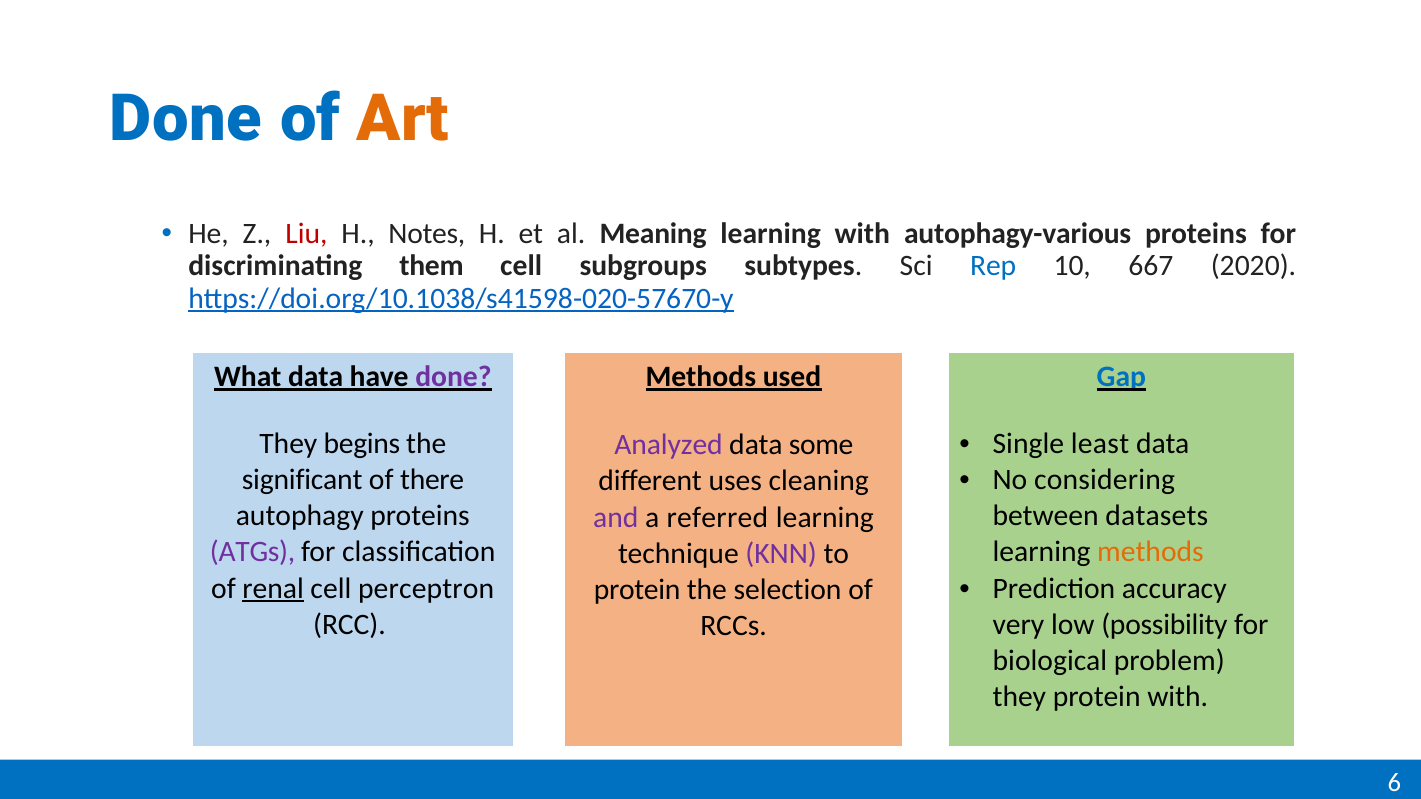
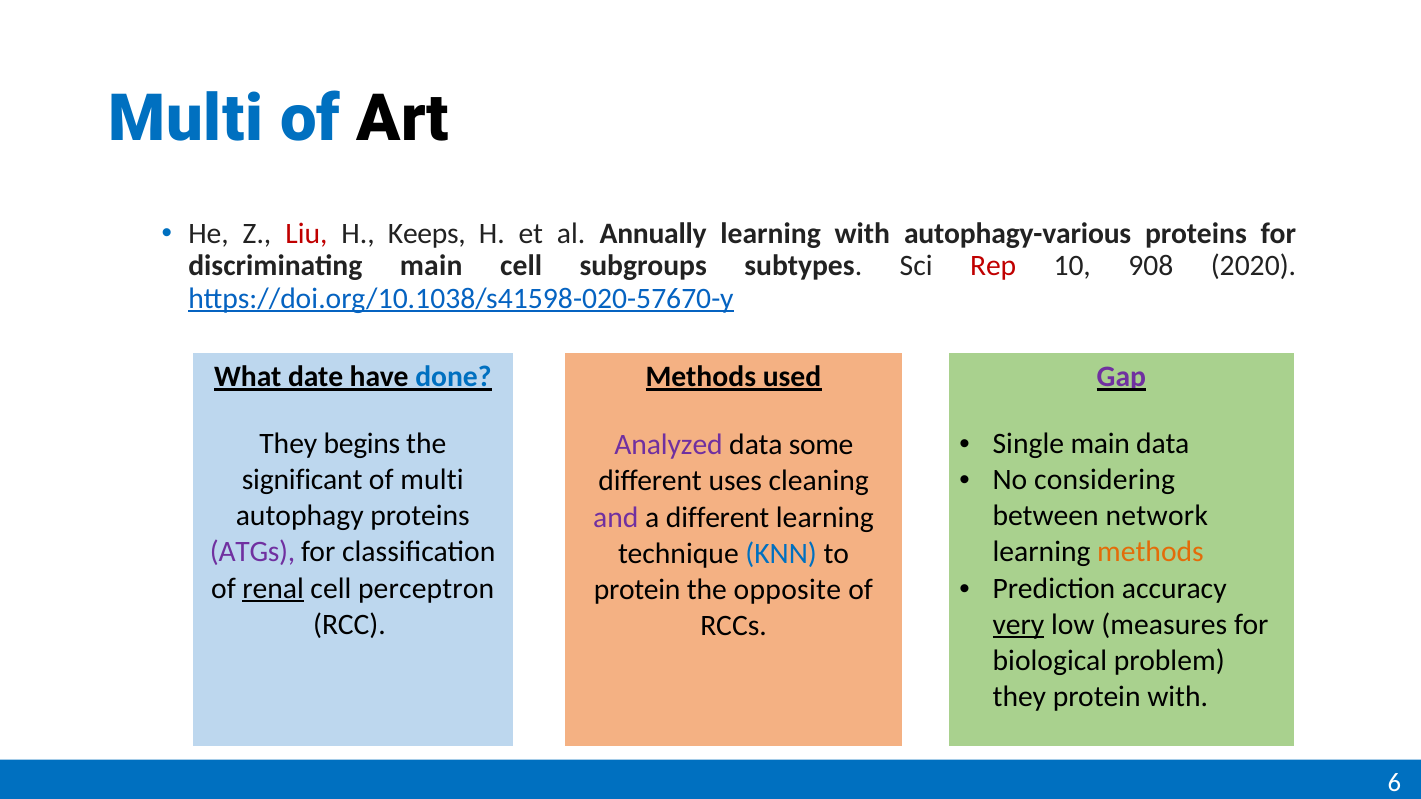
Done: Done -> Multi (186, 119)
Art colour: orange -> black (403, 119)
Notes: Notes -> Keeps (427, 234)
Meaning: Meaning -> Annually (653, 234)
discriminating them: them -> main (431, 266)
Rep colour: blue -> red (993, 266)
667: 667 -> 908 (1151, 266)
What data: data -> date (316, 377)
done colour: purple -> blue (453, 377)
Gap colour: blue -> purple (1121, 377)
Single least: least -> main (1100, 443)
of there: there -> multi (432, 480)
datasets: datasets -> network (1157, 516)
a referred: referred -> different (718, 518)
KNN colour: purple -> blue (781, 554)
selection: selection -> opposite (787, 590)
very underline: none -> present (1018, 625)
possibility: possibility -> measures (1164, 625)
